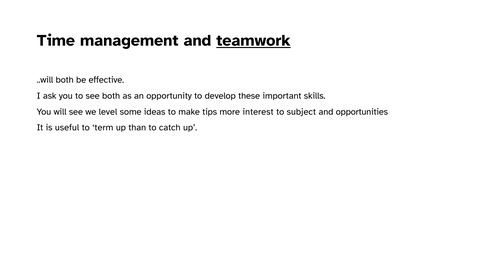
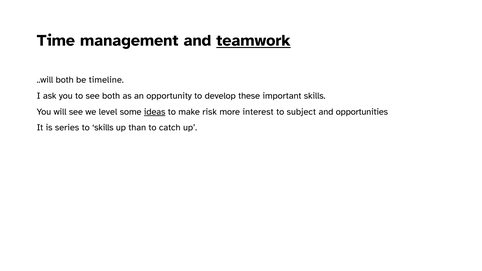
effective: effective -> timeline (106, 80)
ideas underline: none -> present (155, 112)
tips: tips -> risk (210, 112)
useful: useful -> series (67, 128)
to term: term -> skills (103, 128)
